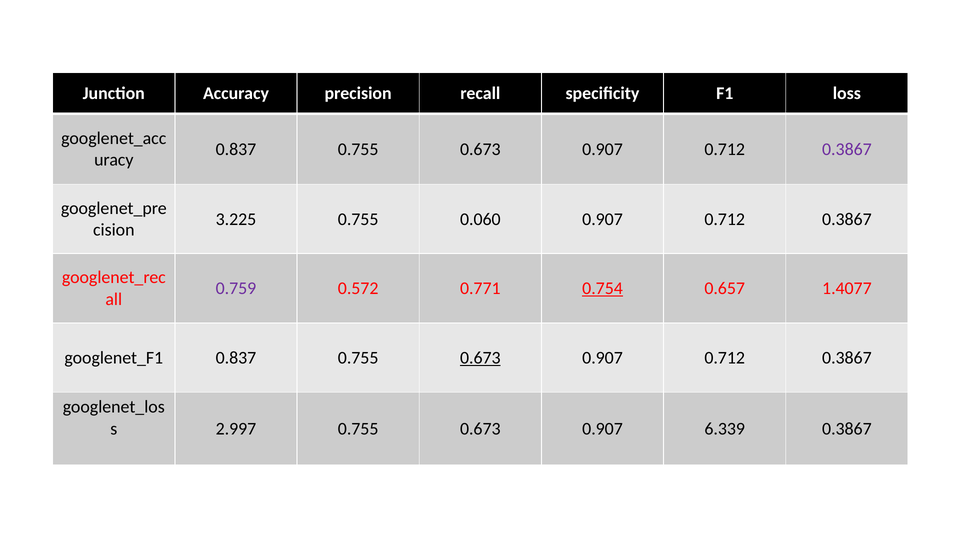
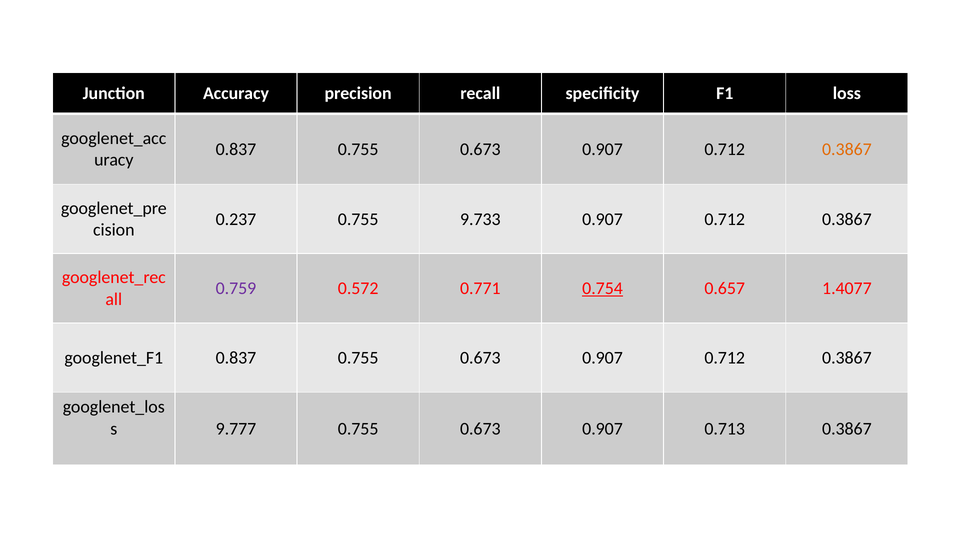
0.3867 colour: purple -> orange (847, 149)
3.225: 3.225 -> 0.237 (236, 219)
0.060: 0.060 -> 9.733 (480, 219)
0.673 underline: present -> none (480, 358)
2.997: 2.997 -> 9.777 (236, 429)
6.339: 6.339 -> 0.713 (725, 429)
